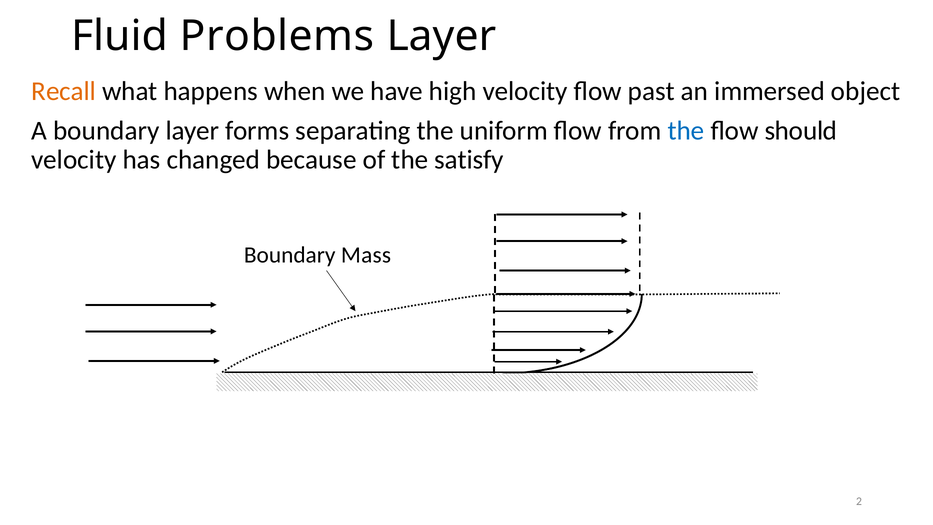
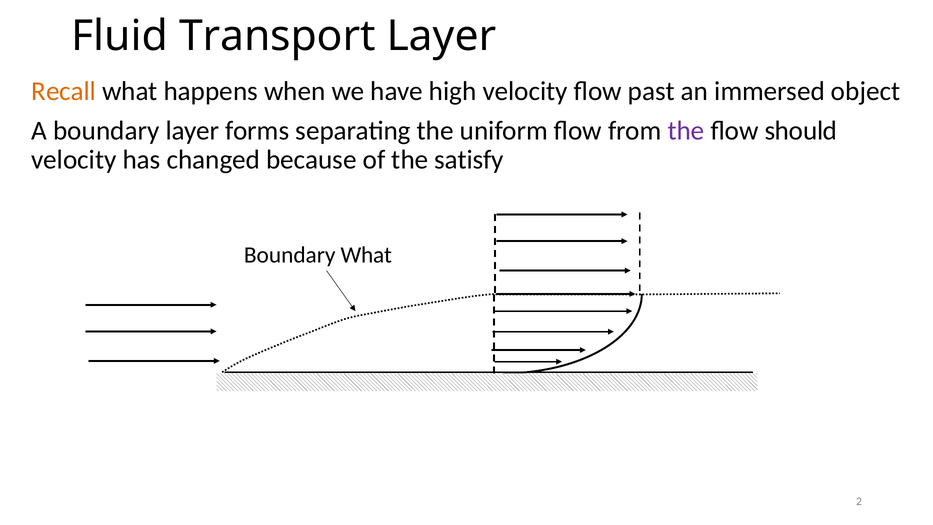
Problems: Problems -> Transport (277, 36)
the colour: blue -> purple (686, 130)
Boundary Mass: Mass -> What (366, 255)
